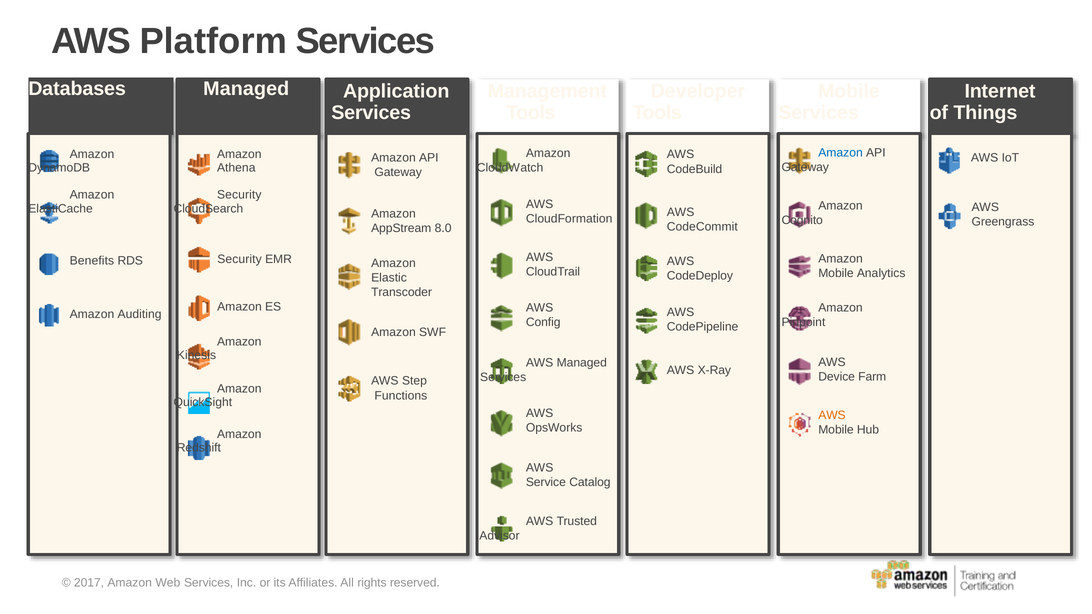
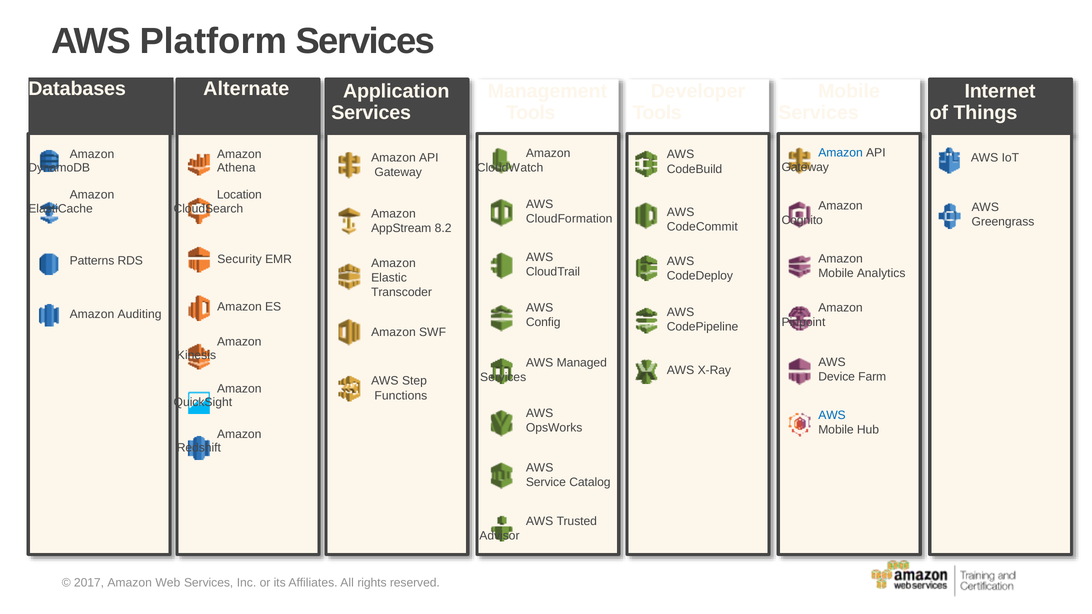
Databases Managed: Managed -> Alternate (246, 89)
Security: Security -> Location (239, 195)
8.0: 8.0 -> 8.2 (443, 229)
Benefits: Benefits -> Patterns (92, 261)
AWS colour: orange -> blue (832, 416)
